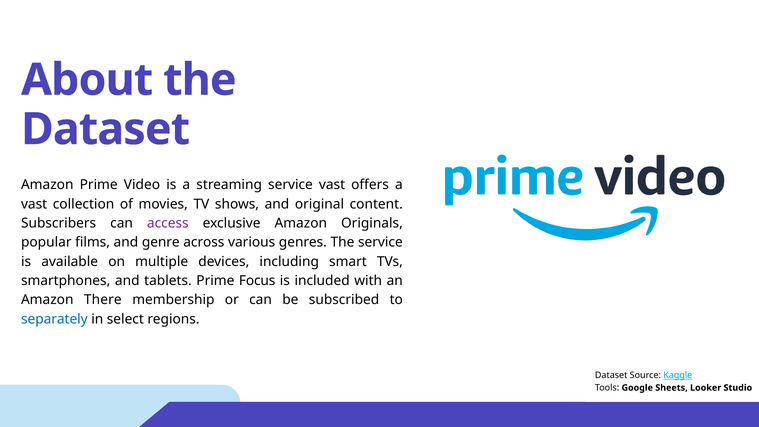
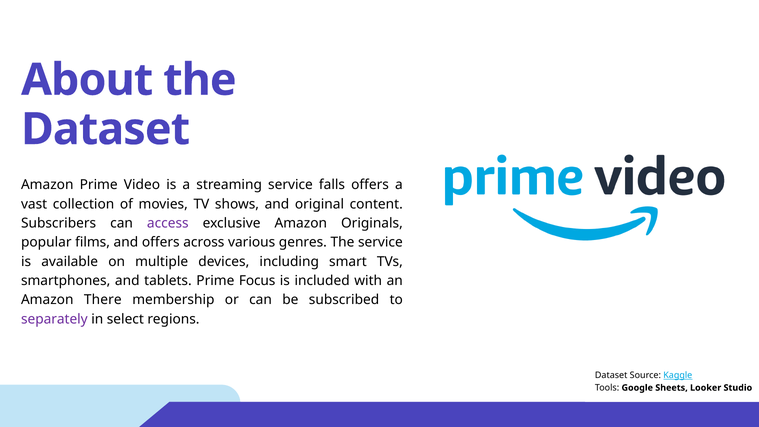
service vast: vast -> falls (332, 185)
and genre: genre -> offers (161, 242)
separately colour: blue -> purple (54, 319)
